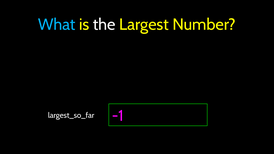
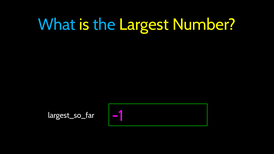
the colour: white -> light blue (104, 25)
